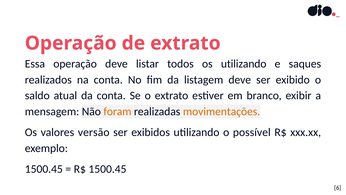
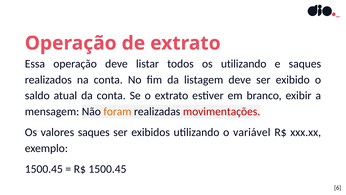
movimentações colour: orange -> red (222, 111)
valores versão: versão -> saques (94, 132)
possível: possível -> variável (252, 132)
